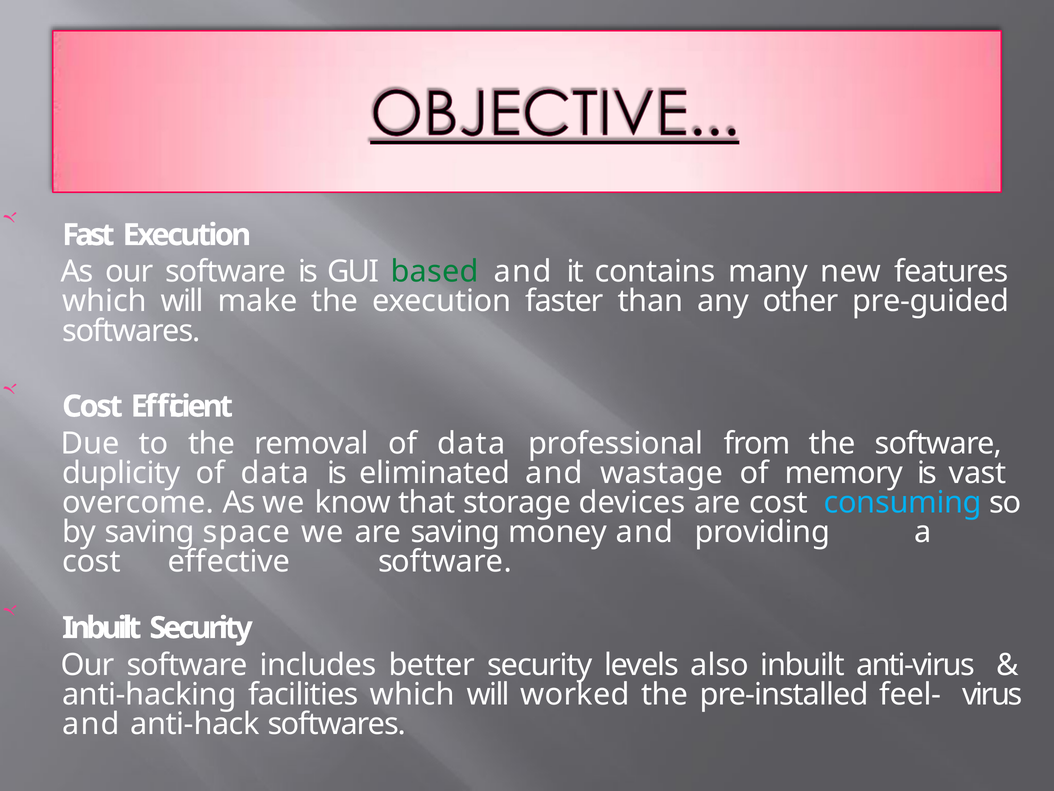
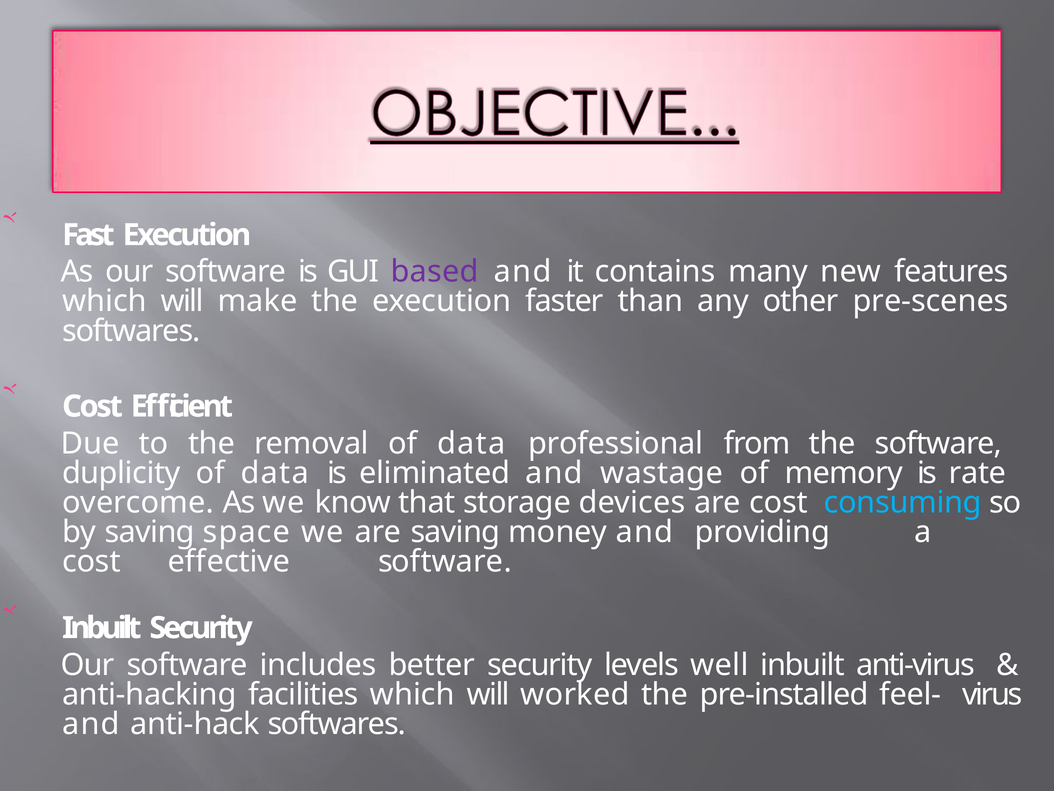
based colour: green -> purple (435, 271)
pre-guided: pre-guided -> pre-scenes (931, 301)
vast: vast -> rate (978, 473)
also: also -> well (720, 665)
